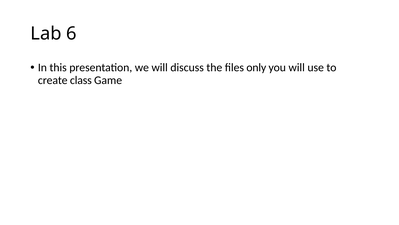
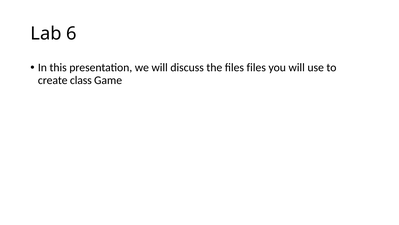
files only: only -> files (256, 67)
